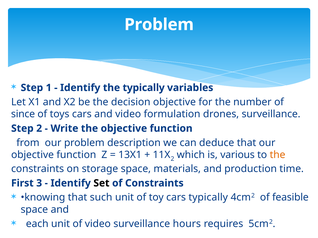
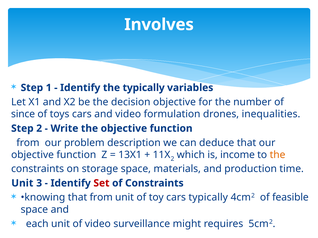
Problem: Problem -> Involves (159, 25)
drones surveillance: surveillance -> inequalities (271, 114)
various: various -> income (238, 155)
First: First -> Unit (22, 183)
Set colour: black -> red (101, 183)
that such: such -> from (101, 198)
hours: hours -> might (187, 224)
